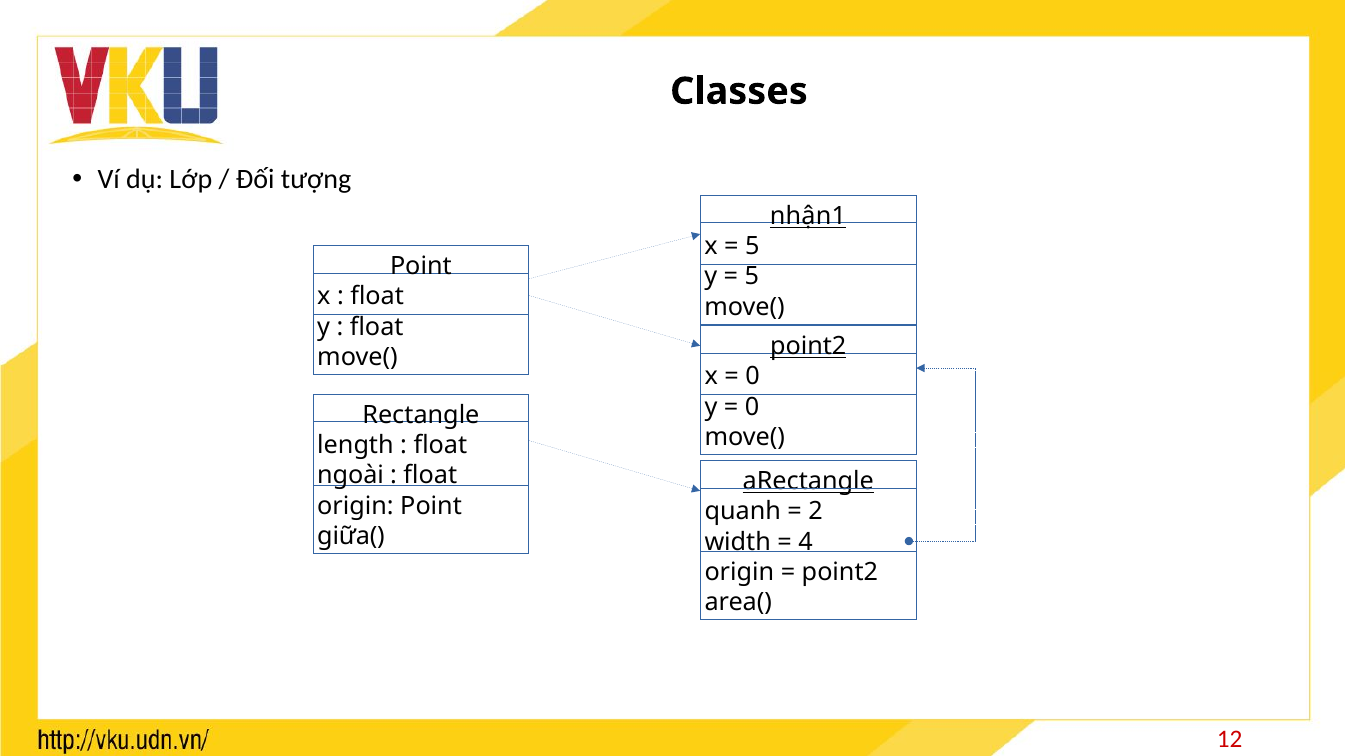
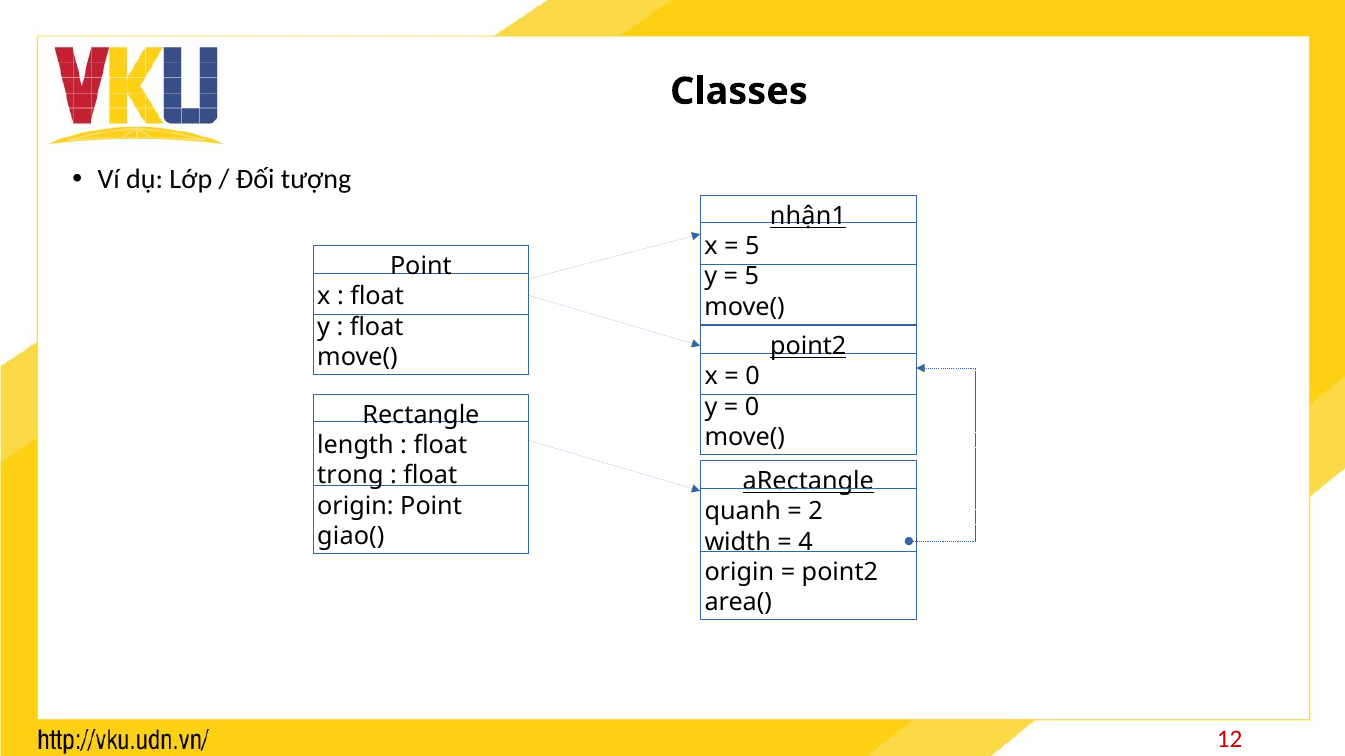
ngoài: ngoài -> trong (350, 476)
giữa(: giữa( -> giao( (351, 537)
